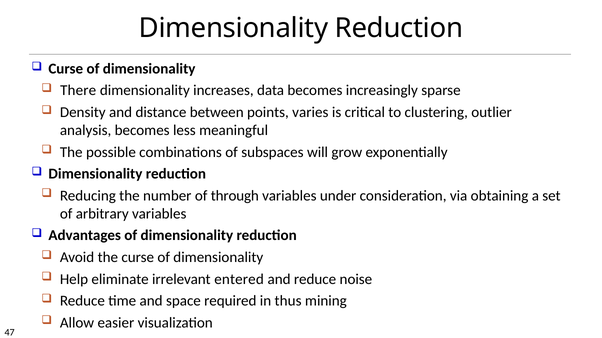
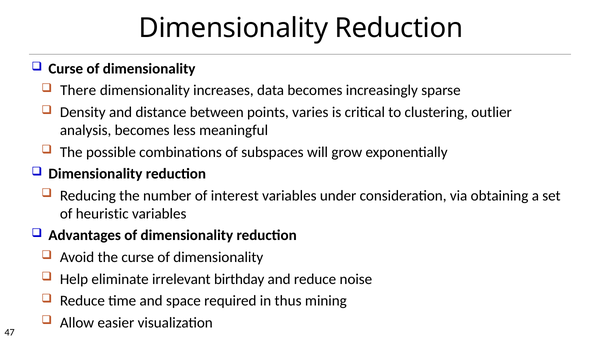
through: through -> interest (235, 196)
arbitrary: arbitrary -> heuristic (102, 214)
entered: entered -> birthday (239, 280)
